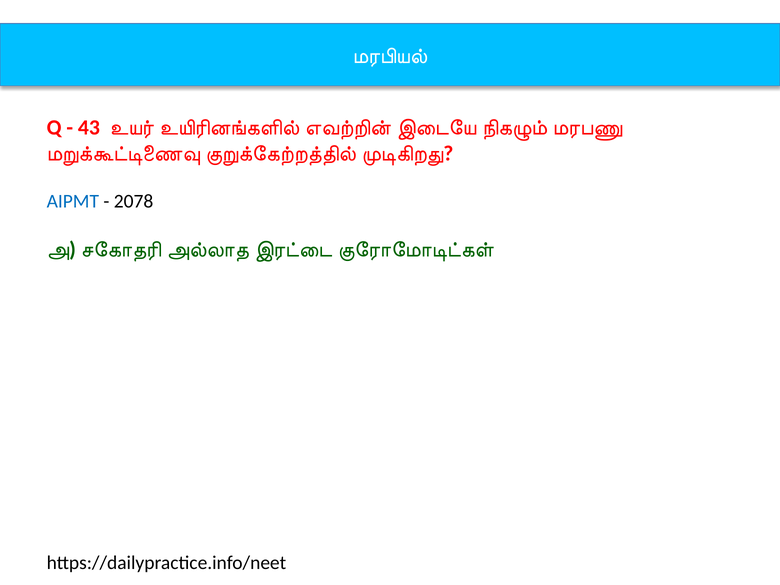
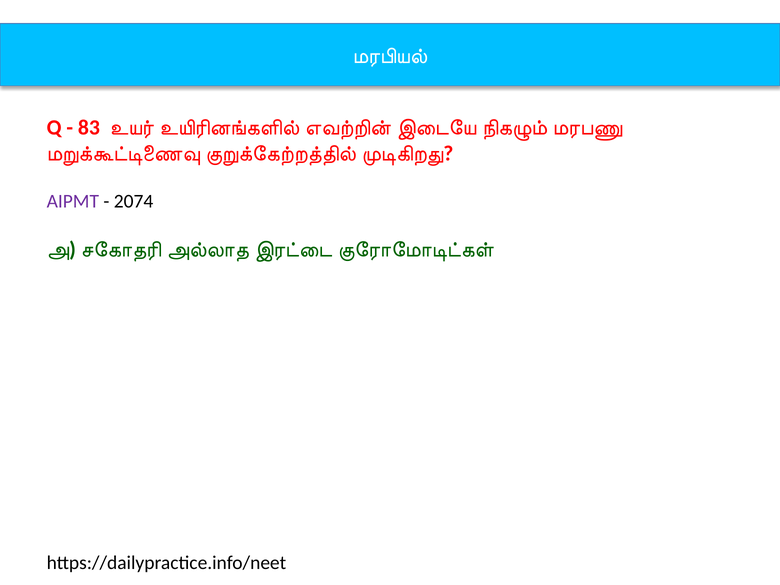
43: 43 -> 83 (89, 128)
AIPMT colour: blue -> purple (73, 202)
2078: 2078 -> 2074 (134, 202)
